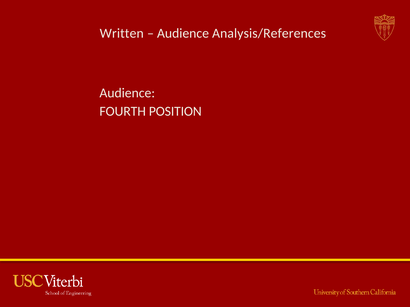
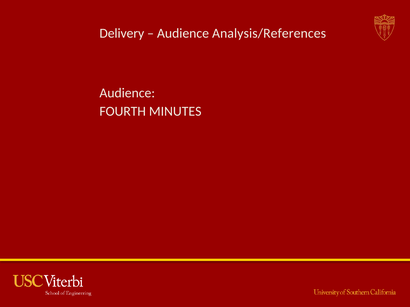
Written: Written -> Delivery (122, 33)
POSITION: POSITION -> MINUTES (175, 111)
